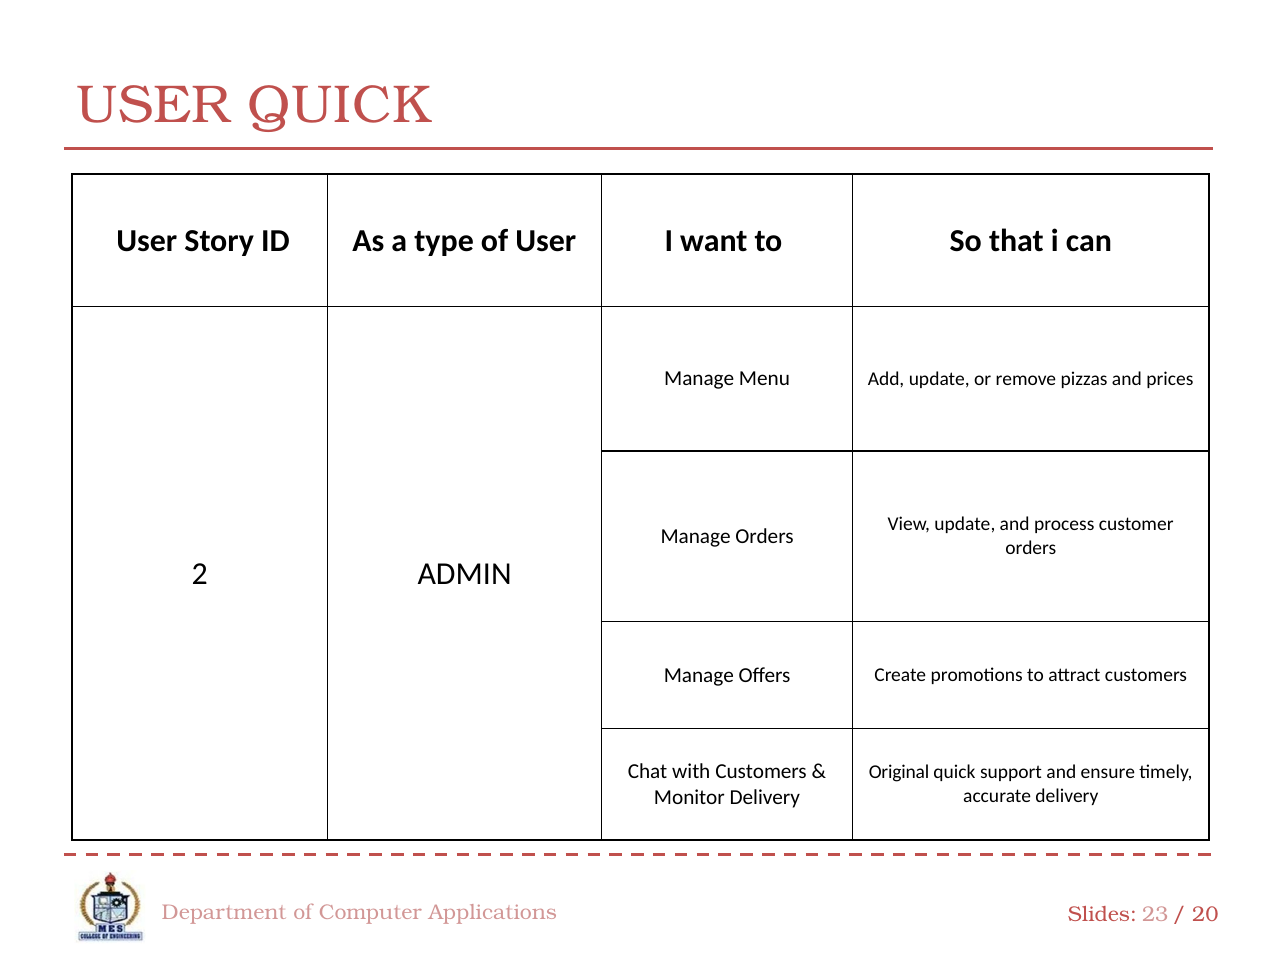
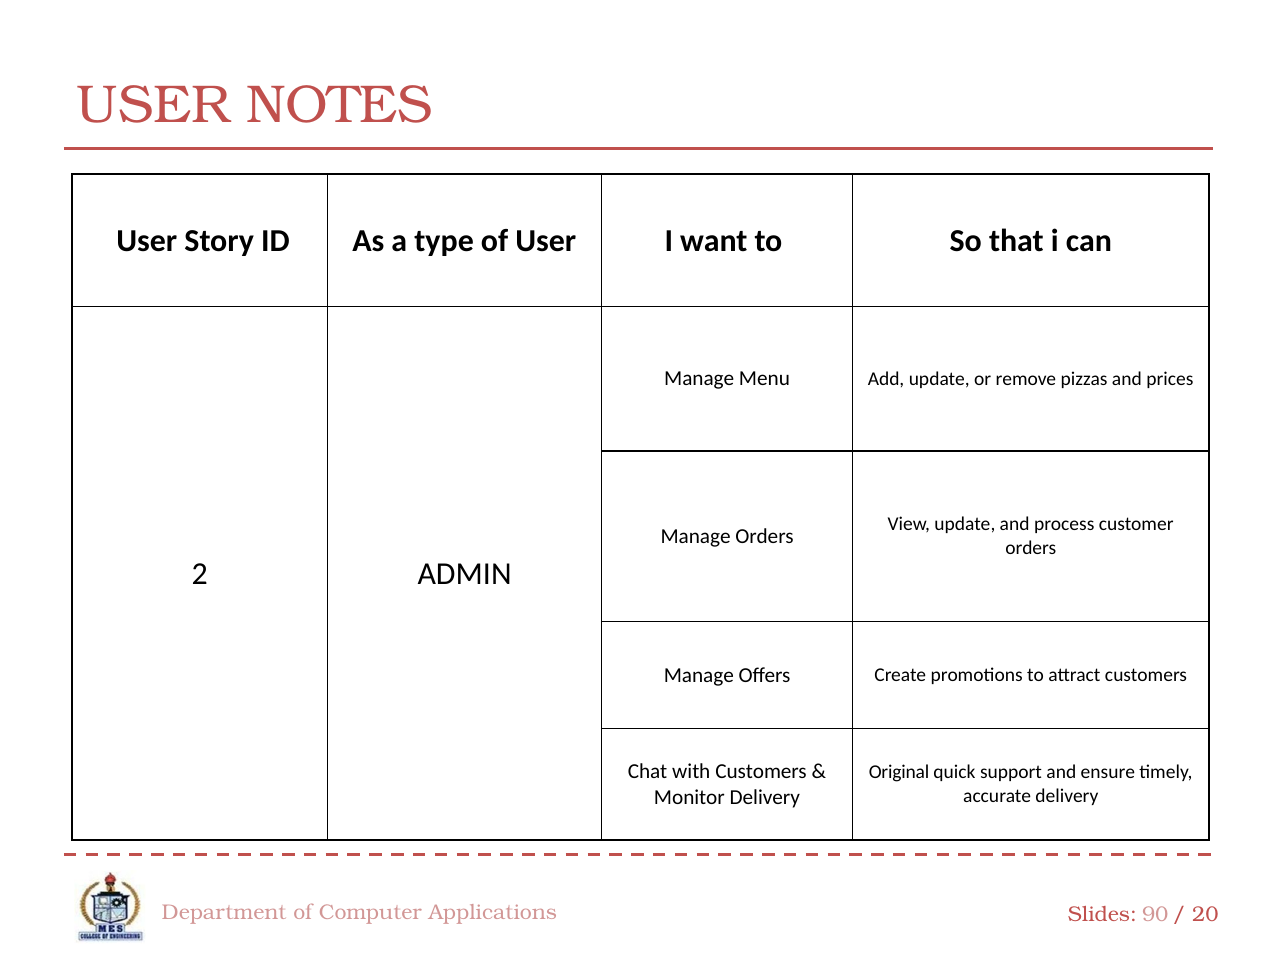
USER QUICK: QUICK -> NOTES (339, 105)
23: 23 -> 90 (1155, 915)
